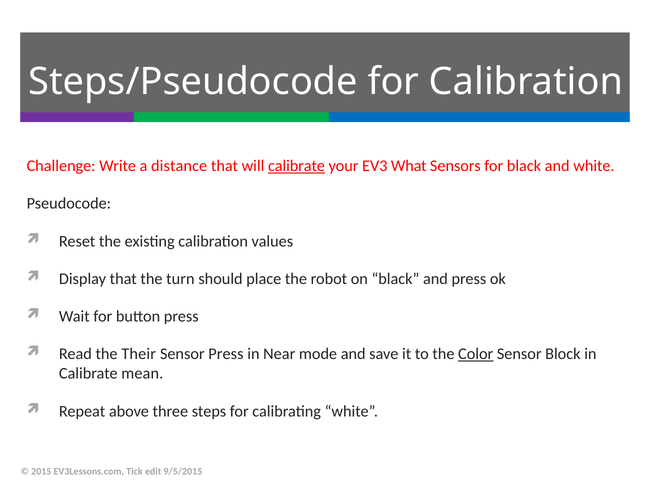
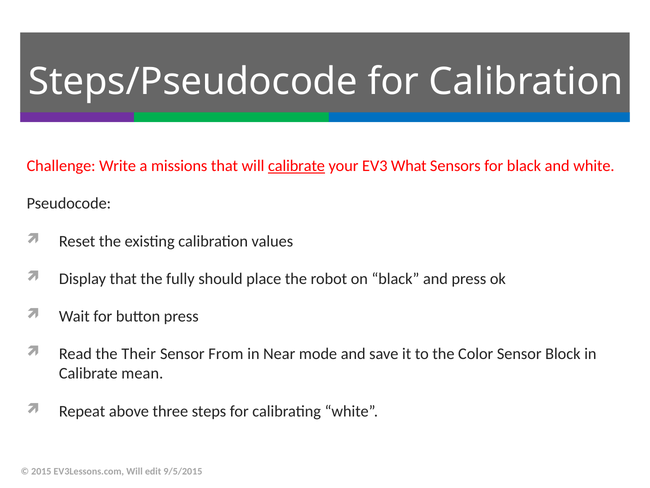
distance: distance -> missions (179, 166)
turn: turn -> fully (180, 279)
Sensor Press: Press -> From (226, 354)
Color underline: present -> none (476, 354)
EV3Lessons.com Tick: Tick -> Will (134, 471)
